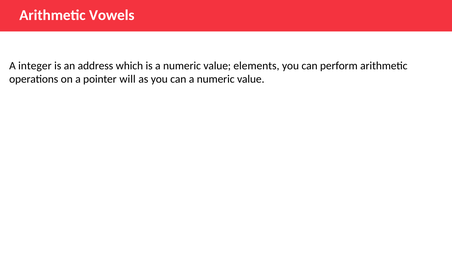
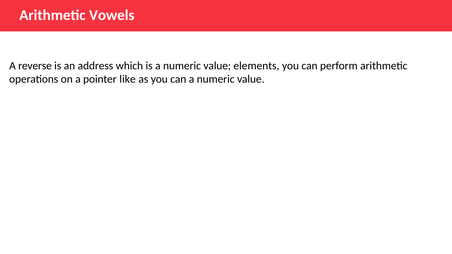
integer: integer -> reverse (35, 66)
will: will -> like (128, 79)
